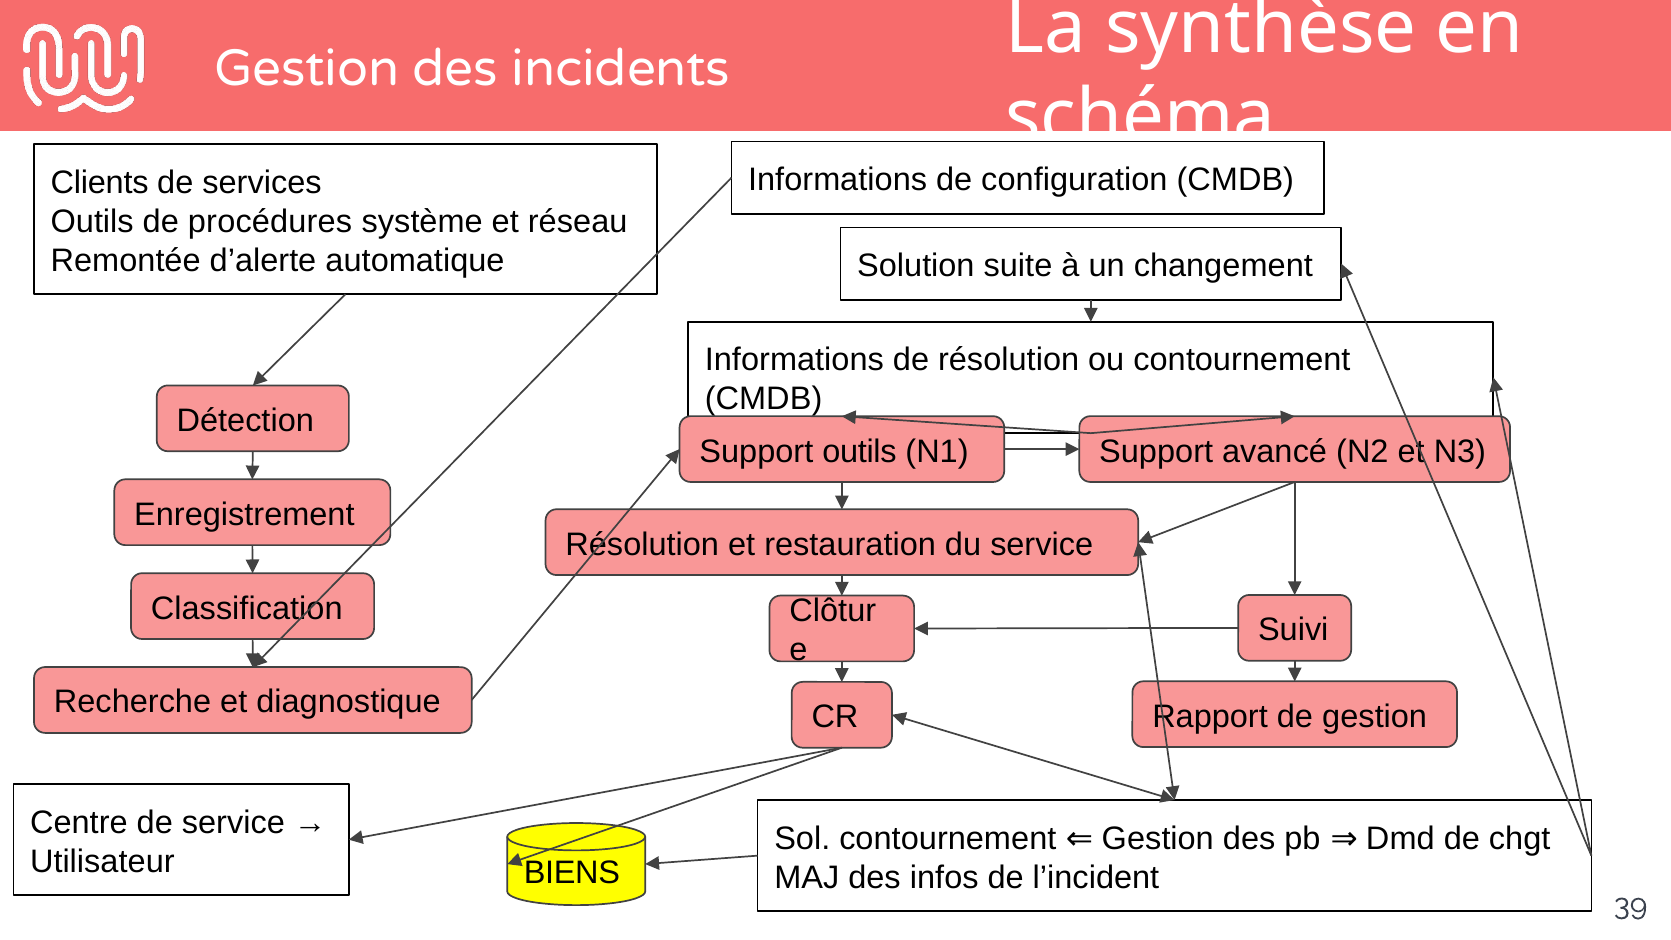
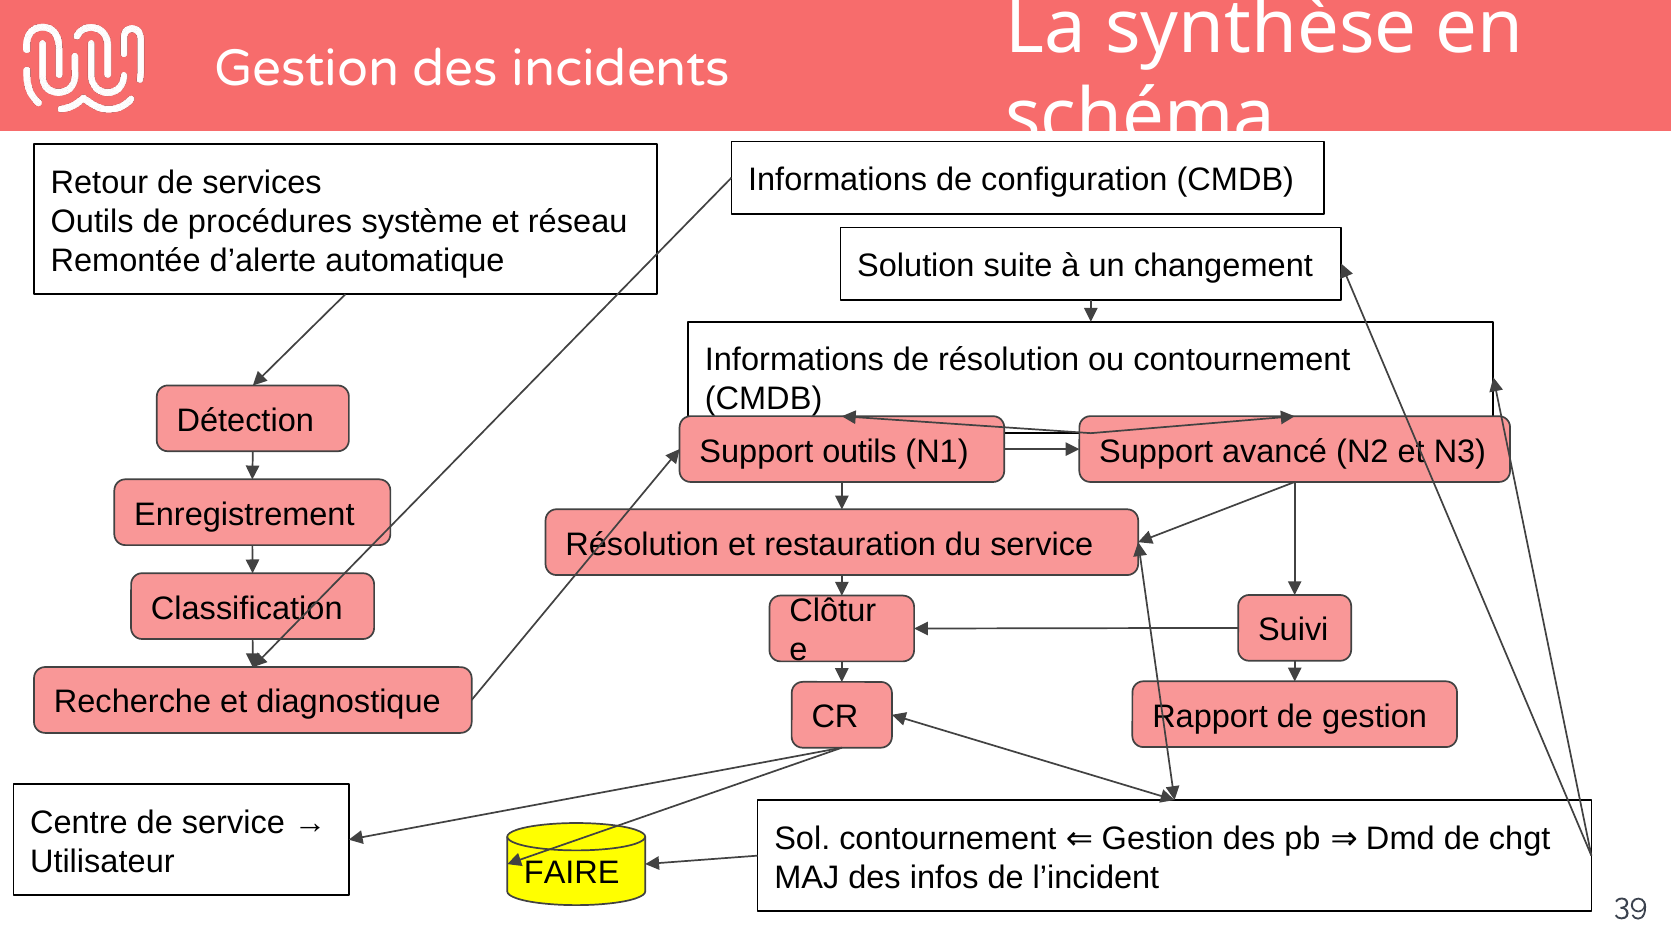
Clients: Clients -> Retour (99, 182)
BIENS: BIENS -> FAIRE (572, 873)
